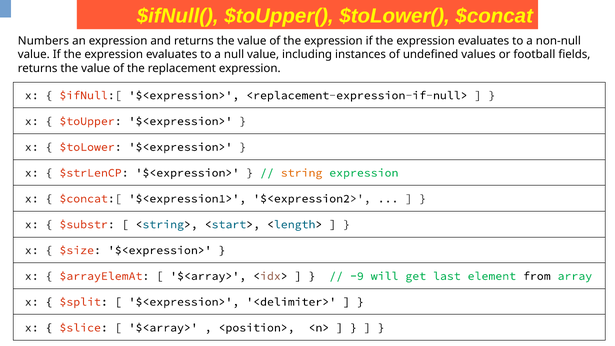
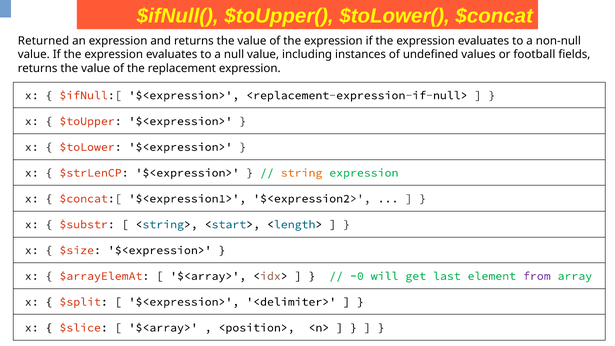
Numbers: Numbers -> Returned (43, 41)
-9: -9 -> -0 (357, 276)
from colour: black -> purple (537, 276)
